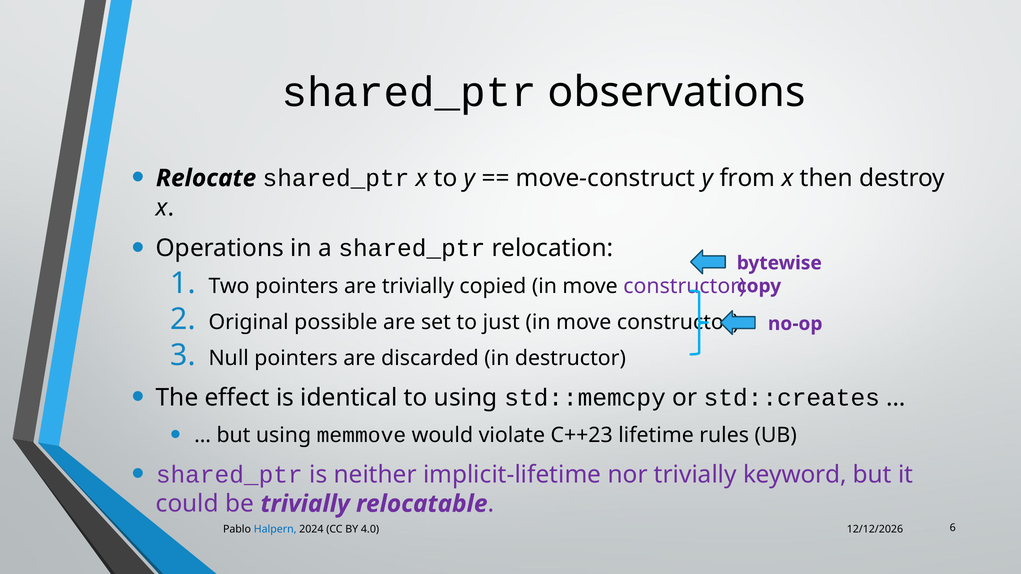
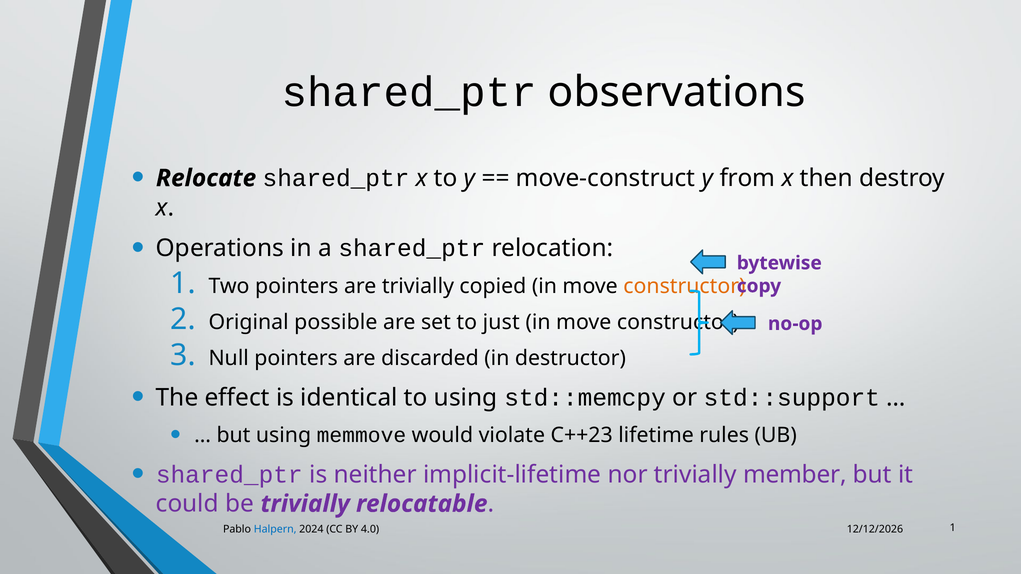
constructor colour: purple -> orange (684, 286)
std::creates: std::creates -> std::support (792, 398)
keyword: keyword -> member (795, 475)
4.0 6: 6 -> 1 (953, 528)
